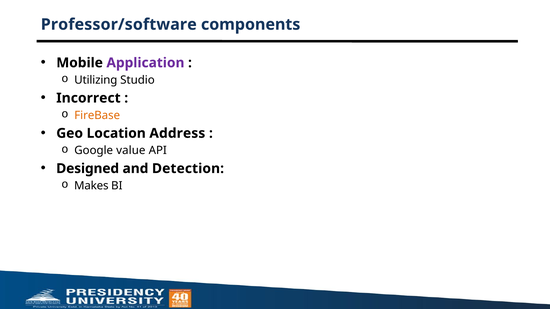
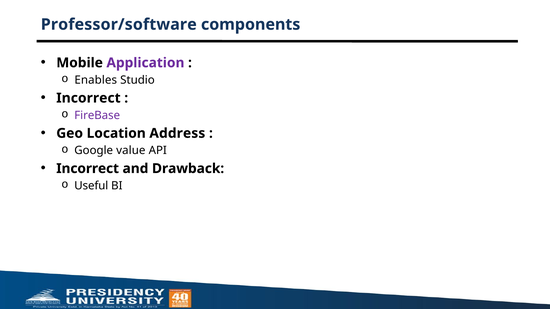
Utilizing: Utilizing -> Enables (96, 80)
FireBase colour: orange -> purple (97, 115)
Designed: Designed -> Incorrect (88, 169)
Detection: Detection -> Drawback (188, 169)
Makes: Makes -> Useful (91, 186)
